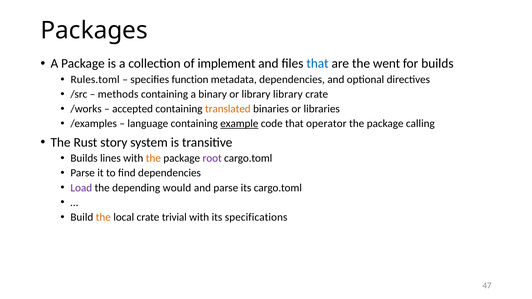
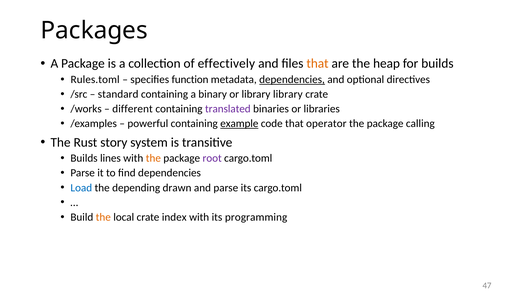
implement: implement -> effectively (226, 64)
that colour: blue -> orange (318, 64)
went: went -> heap (387, 64)
dependencies underline: none -> present (292, 80)
methods: methods -> standard (118, 94)
accepted: accepted -> different (133, 109)
translated colour: orange -> purple (228, 109)
language: language -> powerful (148, 124)
Load colour: purple -> blue (81, 188)
would: would -> drawn (177, 188)
trivial: trivial -> index (174, 217)
specifications: specifications -> programming (256, 217)
